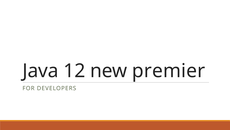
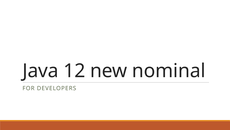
premier: premier -> nominal (169, 70)
